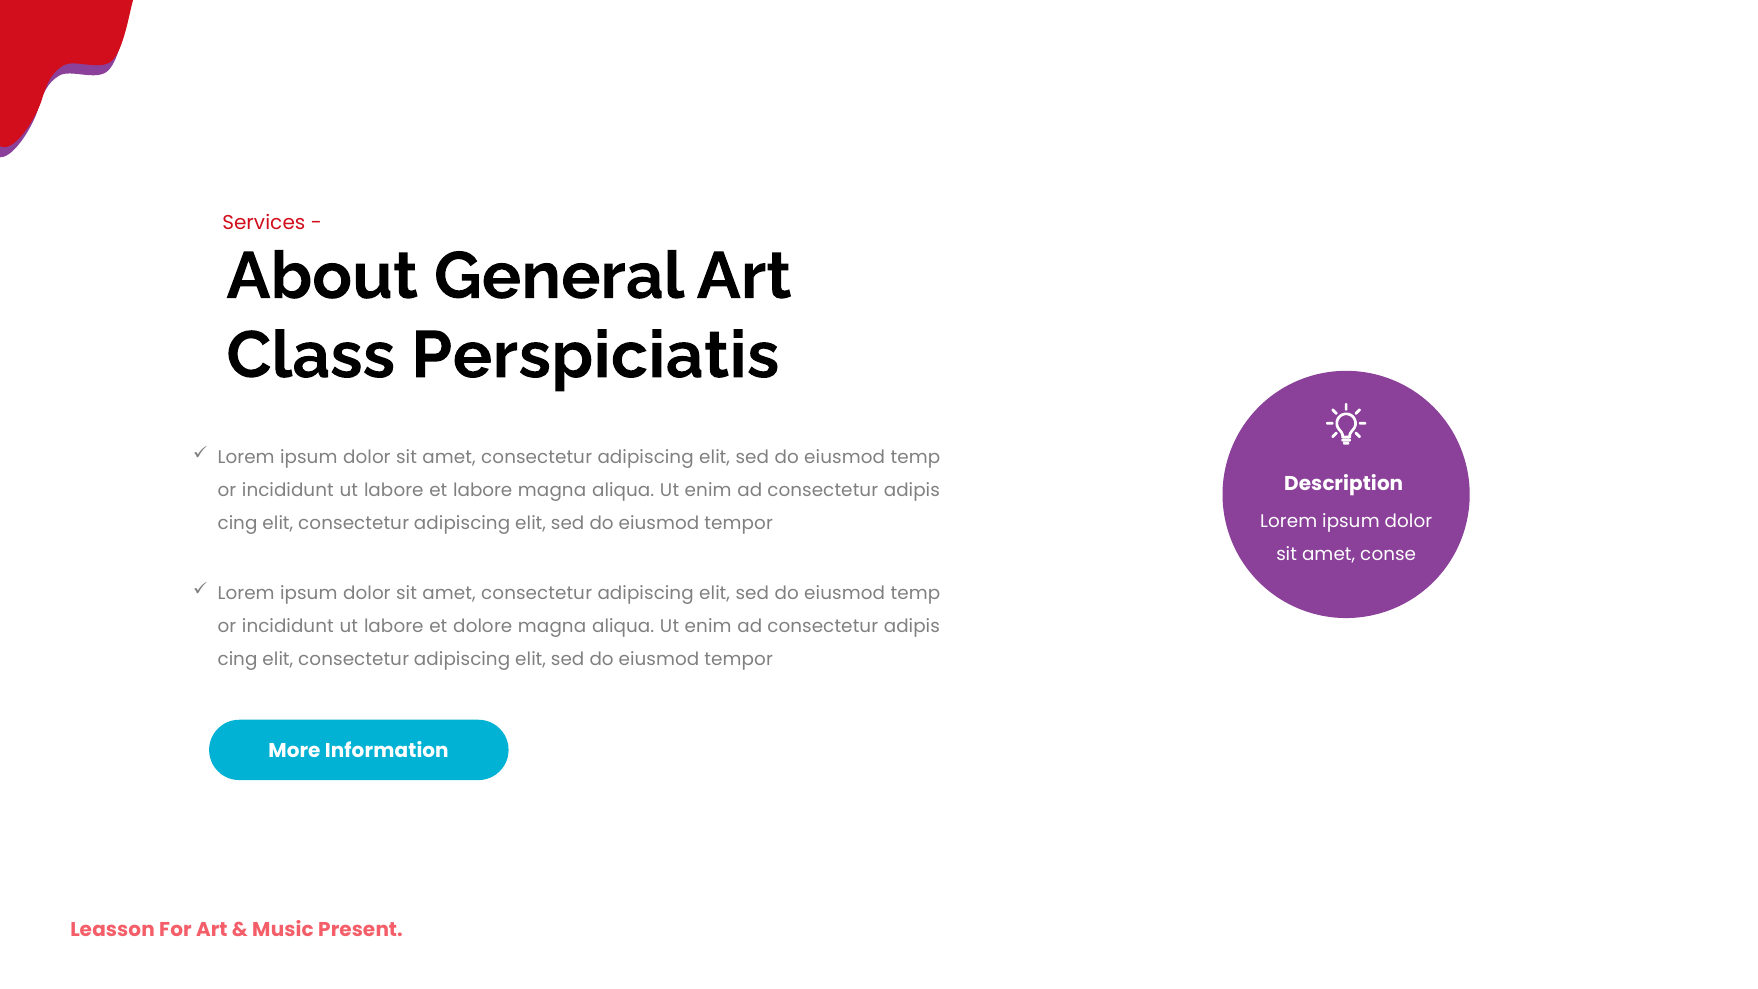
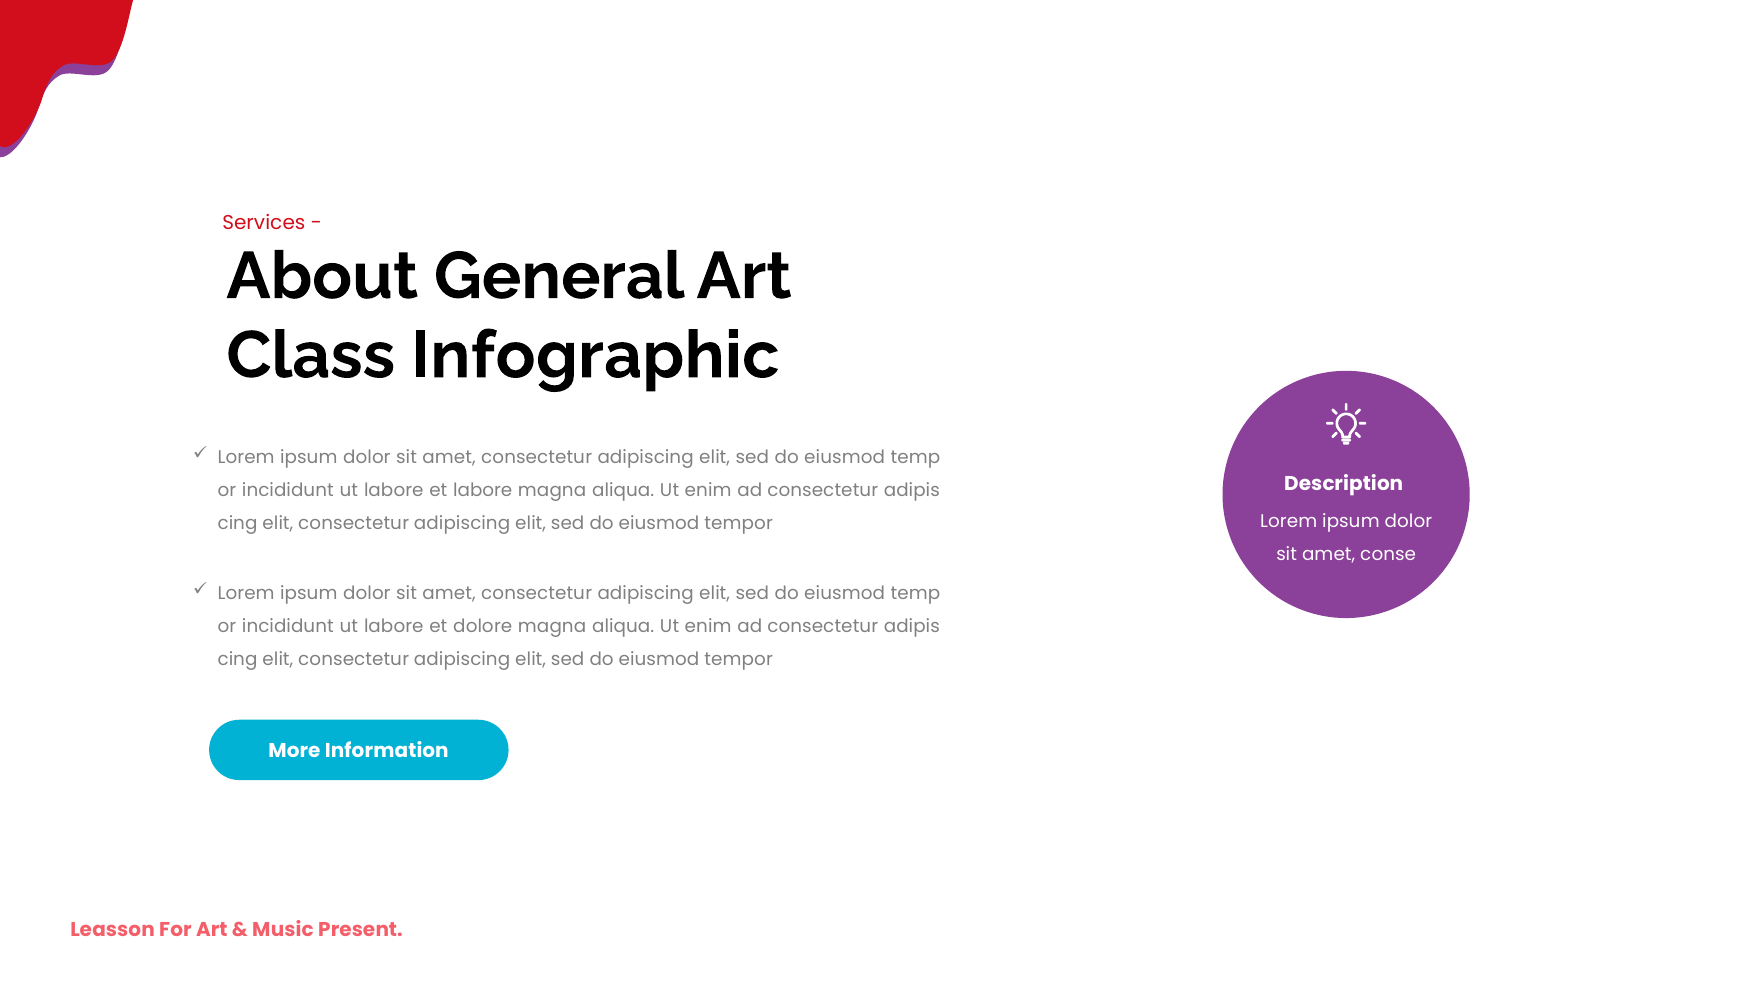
Perspiciatis: Perspiciatis -> Infographic (595, 356)
